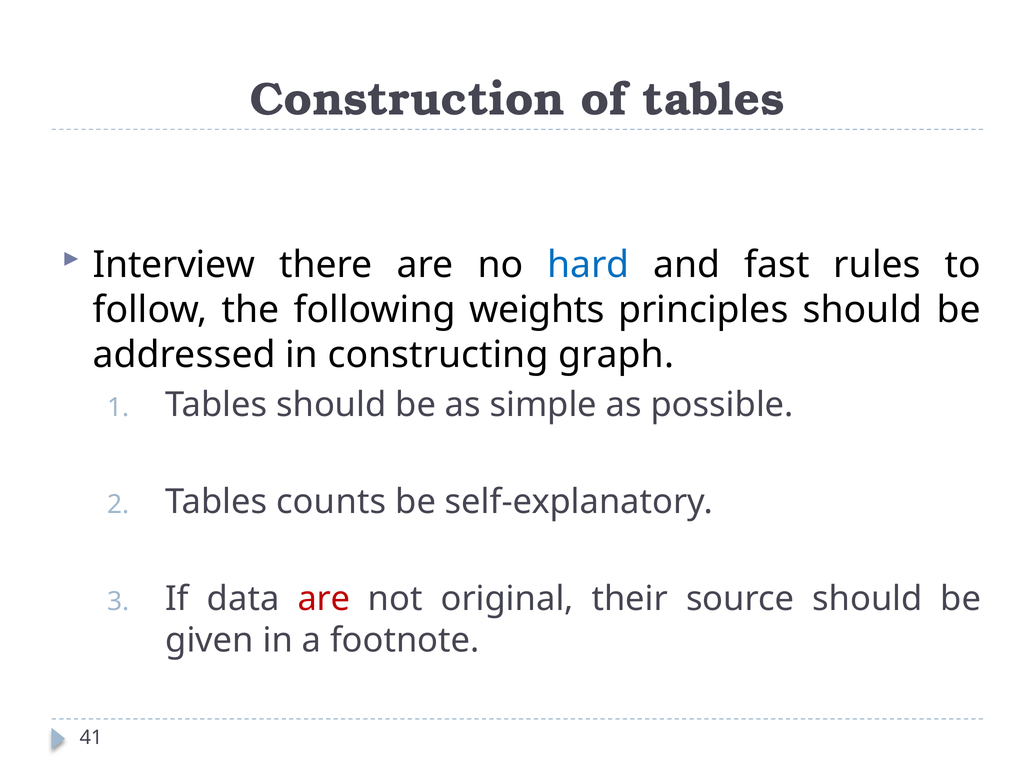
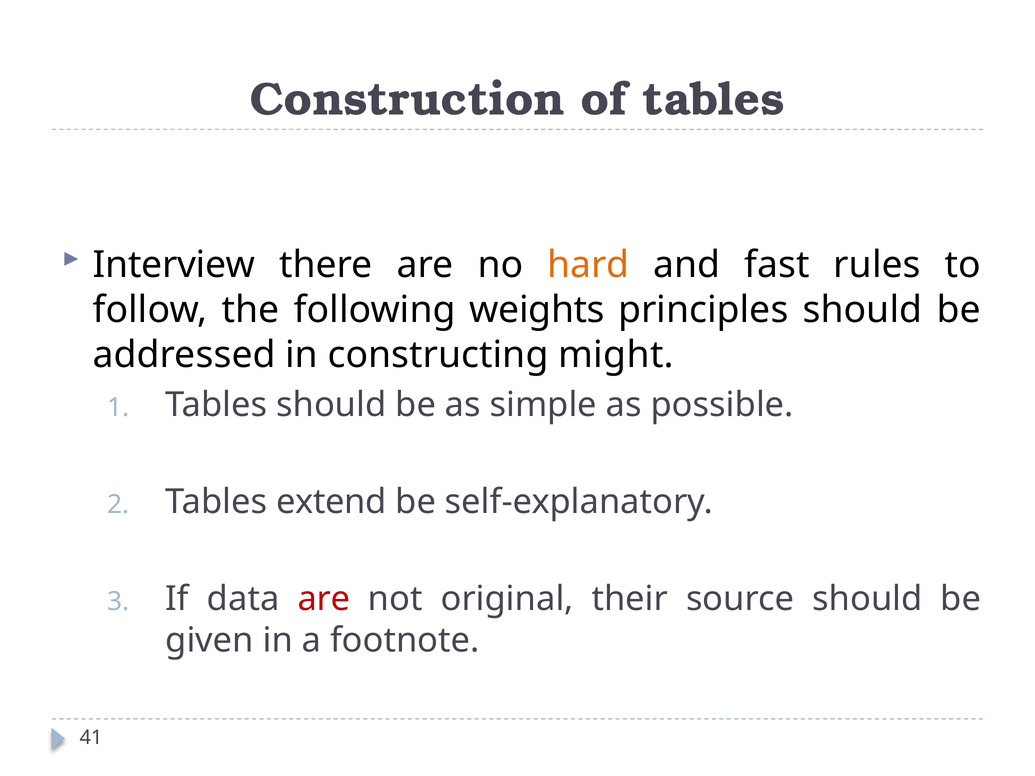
hard colour: blue -> orange (588, 265)
graph: graph -> might (616, 355)
counts: counts -> extend (331, 502)
